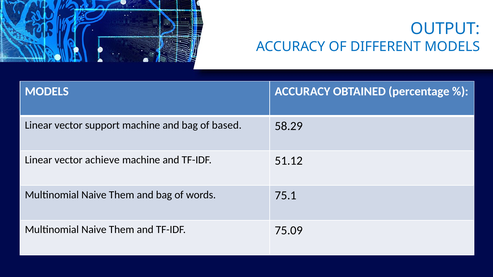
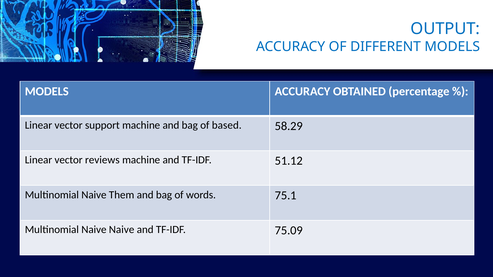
achieve: achieve -> reviews (102, 160)
Them: Them -> Naive (122, 230)
